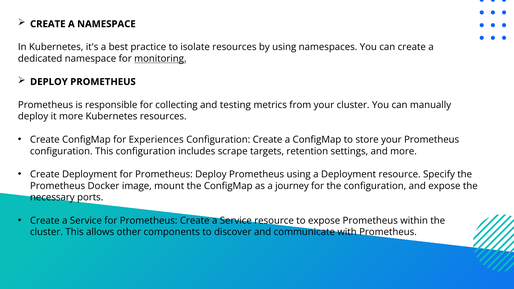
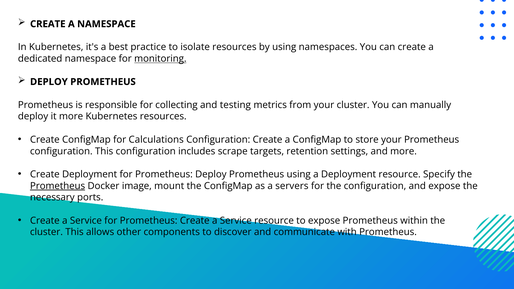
Experiences: Experiences -> Calculations (156, 140)
Prometheus underline: none -> present (58, 186)
journey: journey -> servers (292, 186)
